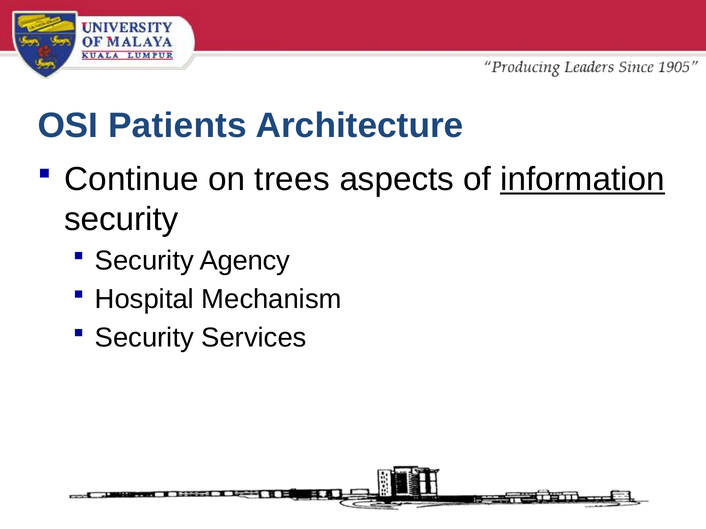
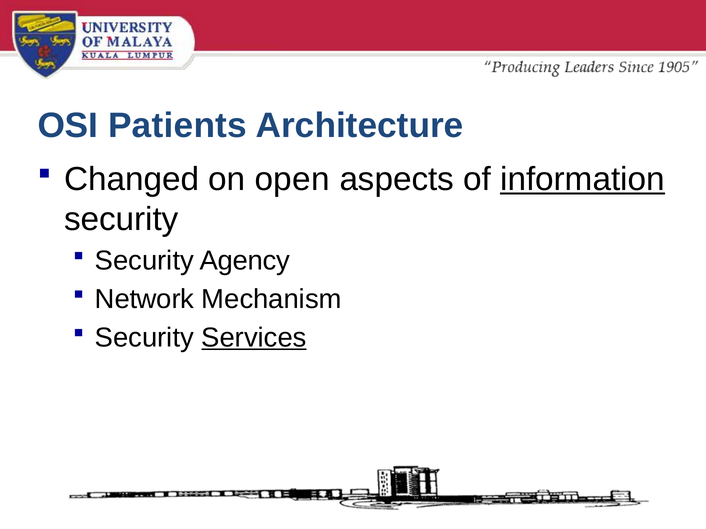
Continue: Continue -> Changed (132, 179)
trees: trees -> open (292, 179)
Hospital: Hospital -> Network (145, 299)
Services underline: none -> present (254, 338)
